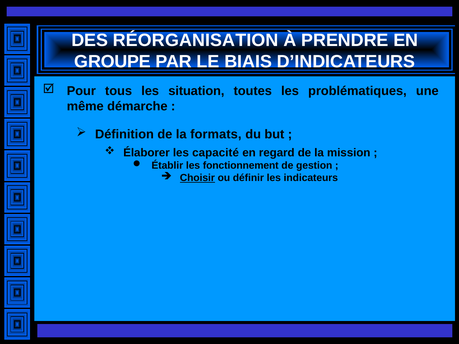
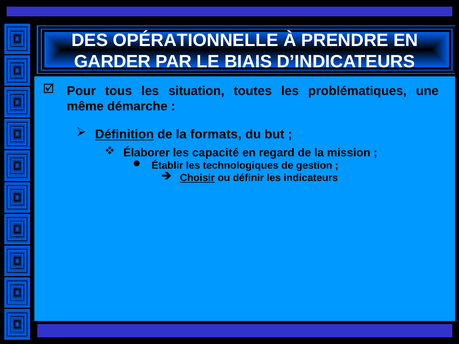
RÉORGANISATION: RÉORGANISATION -> OPÉRATIONNELLE (196, 40)
GROUPE: GROUPE -> GARDER (113, 62)
Définition underline: none -> present (124, 135)
fonctionnement: fonctionnement -> technologiques (241, 166)
